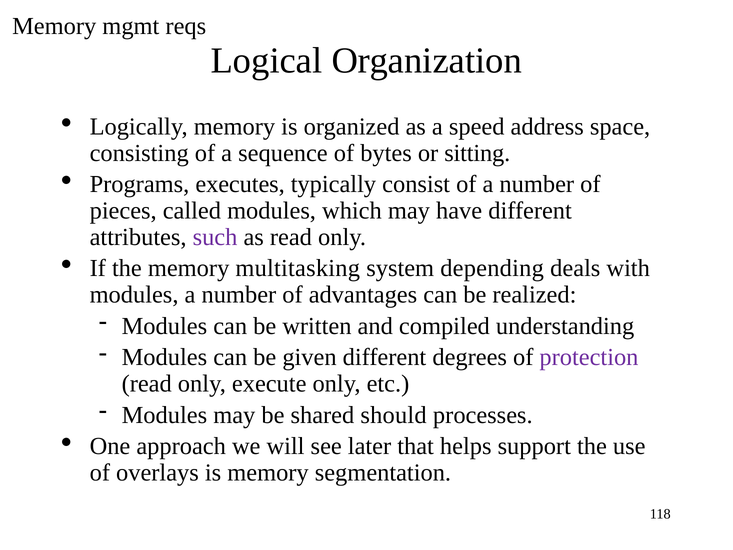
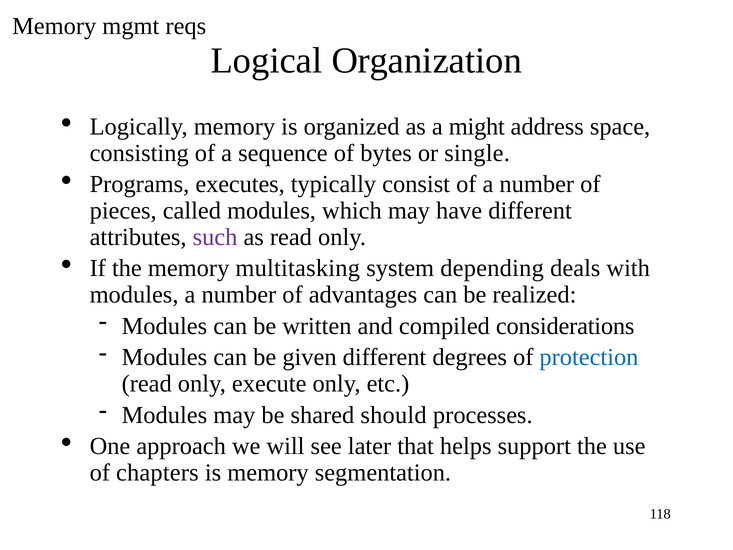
speed: speed -> might (477, 127)
sitting: sitting -> single (477, 153)
understanding: understanding -> considerations (565, 326)
protection colour: purple -> blue (589, 357)
overlays: overlays -> chapters (157, 472)
